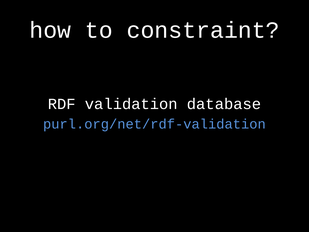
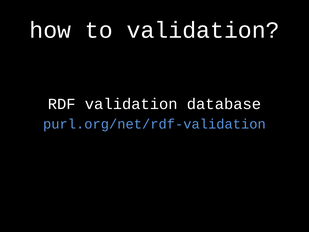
to constraint: constraint -> validation (203, 30)
